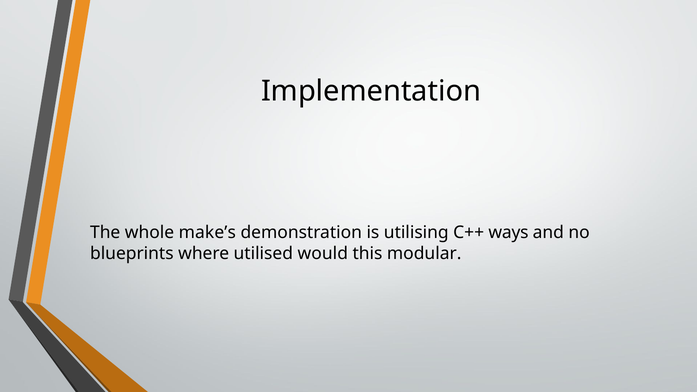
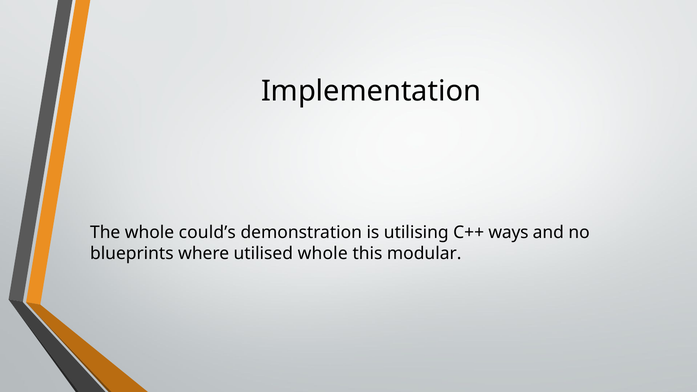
make’s: make’s -> could’s (207, 233)
utilised would: would -> whole (323, 253)
